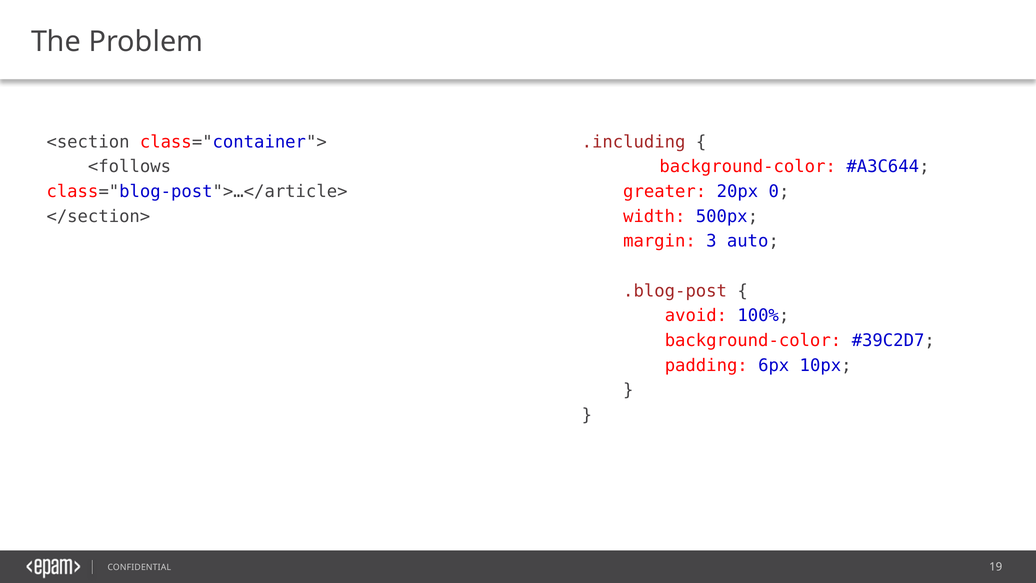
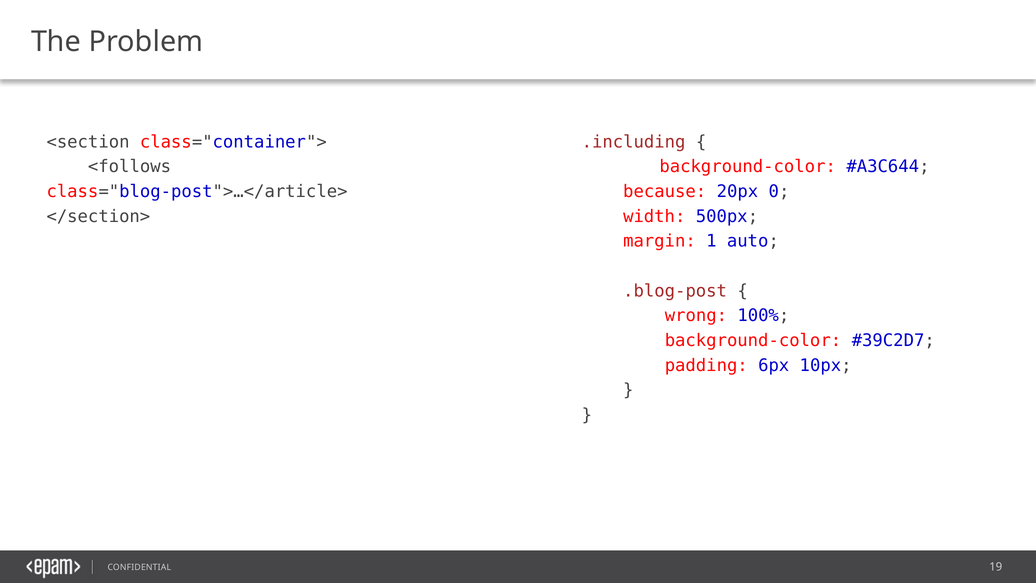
greater: greater -> because (665, 191)
3: 3 -> 1 (711, 241)
avoid: avoid -> wrong (696, 316)
